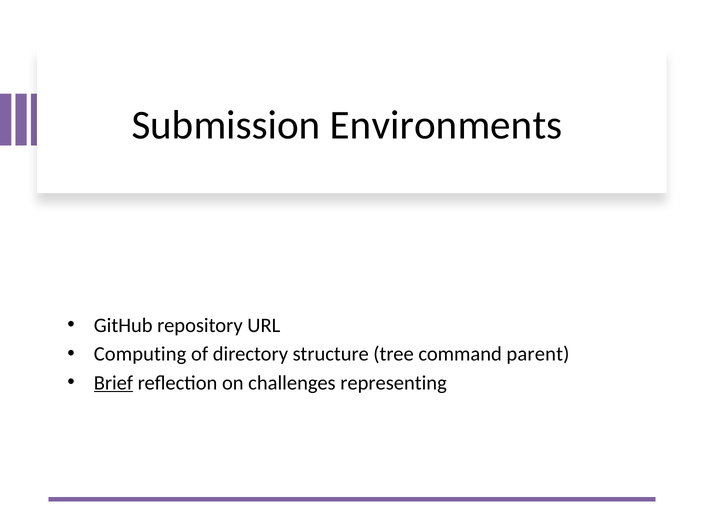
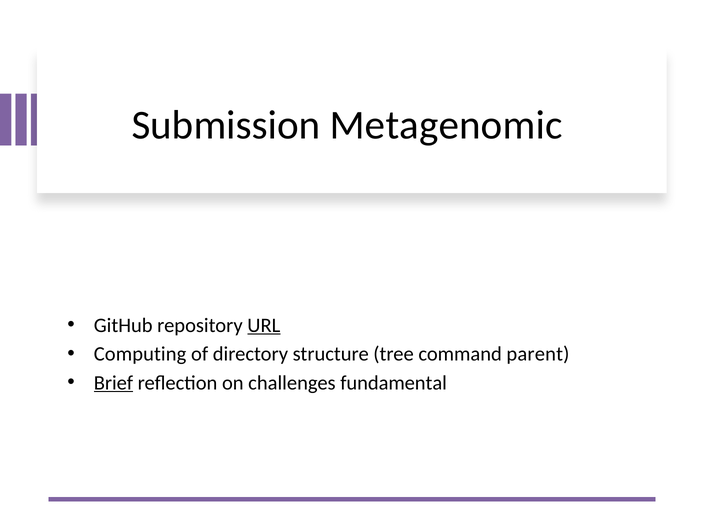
Environments: Environments -> Metagenomic (446, 125)
URL underline: none -> present (264, 325)
representing: representing -> fundamental (394, 383)
